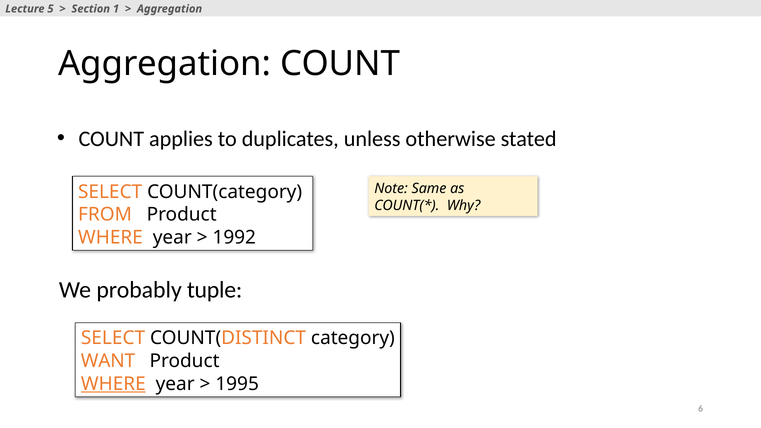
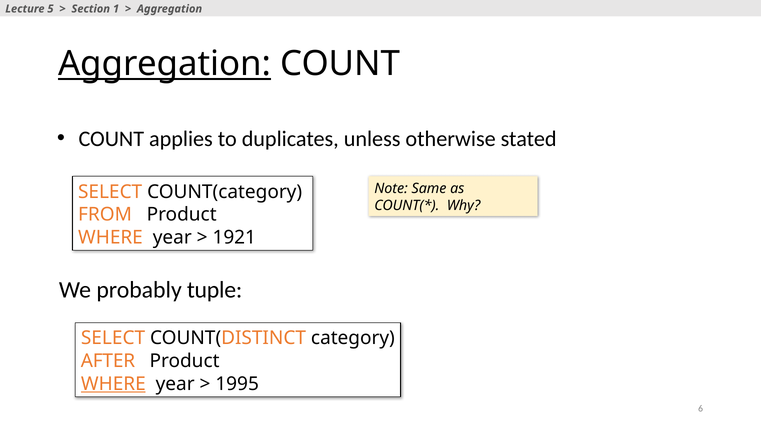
Aggregation underline: none -> present (165, 64)
1992: 1992 -> 1921 (234, 237)
WANT: WANT -> AFTER (108, 361)
